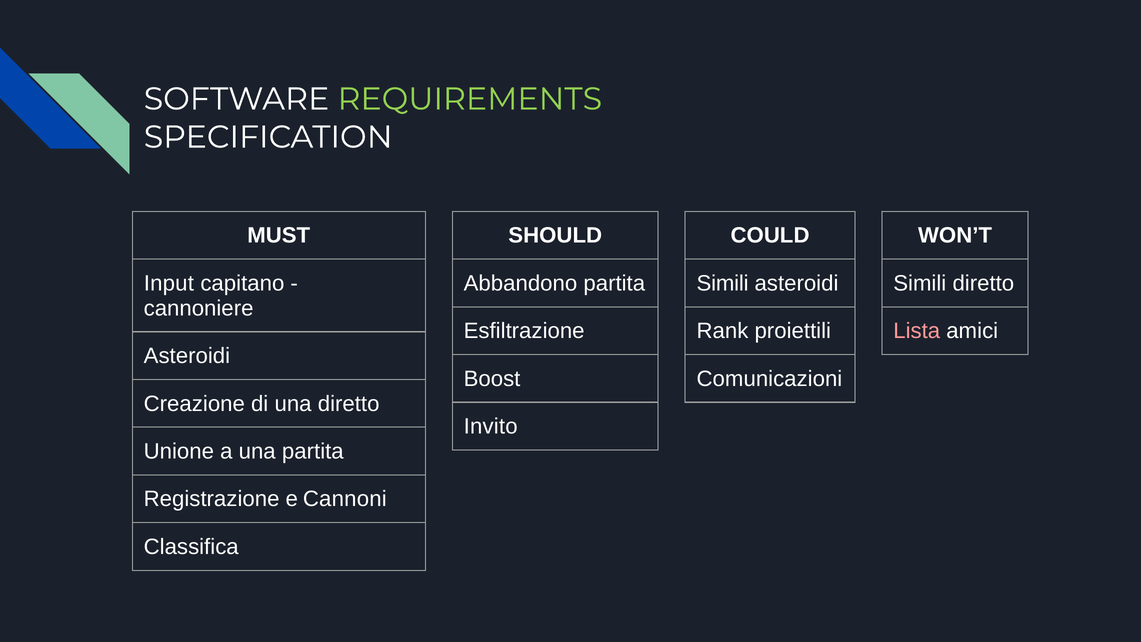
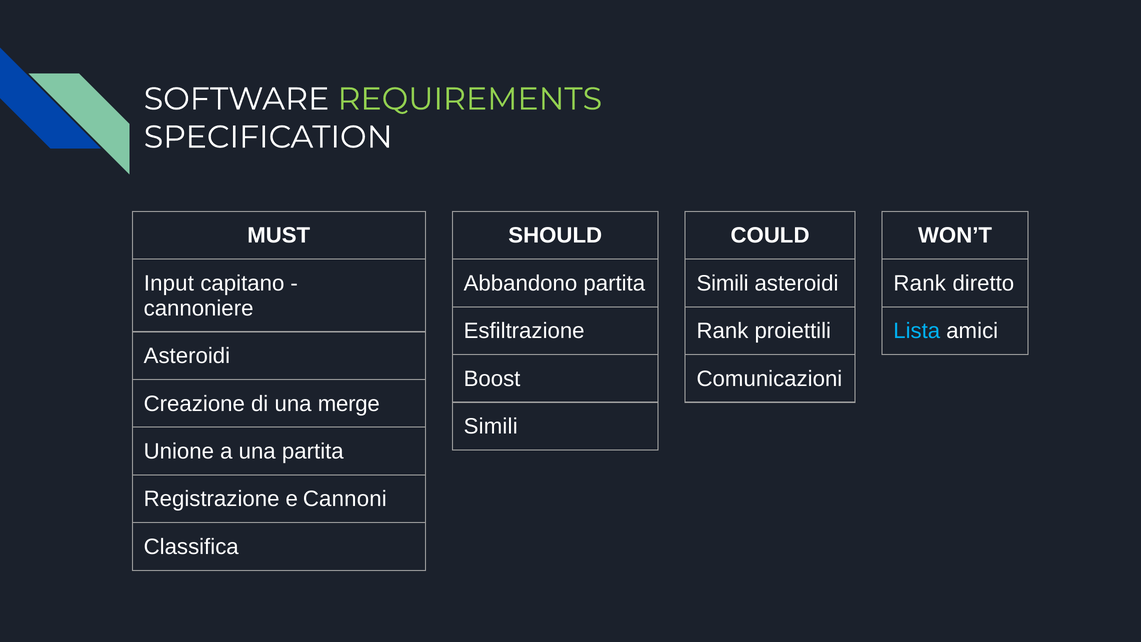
Simili: Simili -> Rank (920, 283)
Lista colour: pink -> light blue (917, 331)
una diretto: diretto -> merge (349, 404)
Invito: Invito -> Simili (491, 426)
